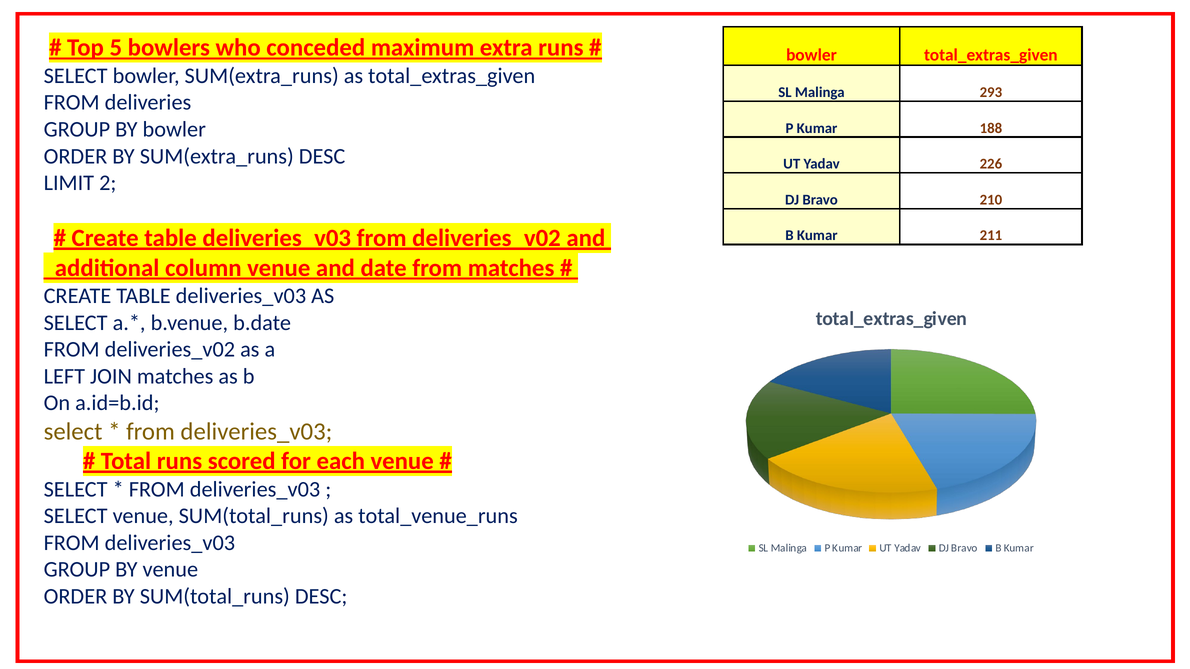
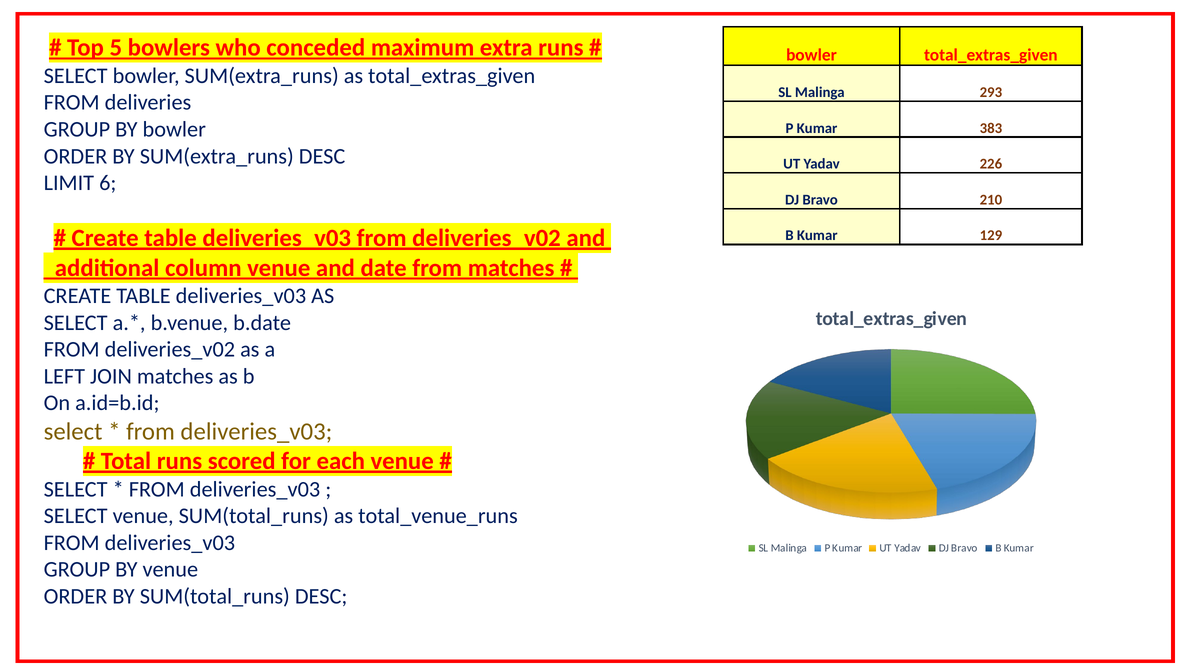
188: 188 -> 383 (991, 128)
2: 2 -> 6 (108, 183)
211: 211 -> 129 (991, 236)
